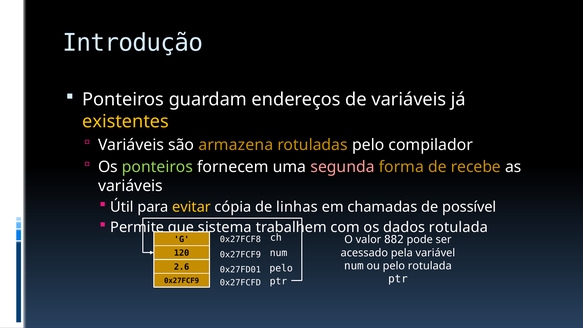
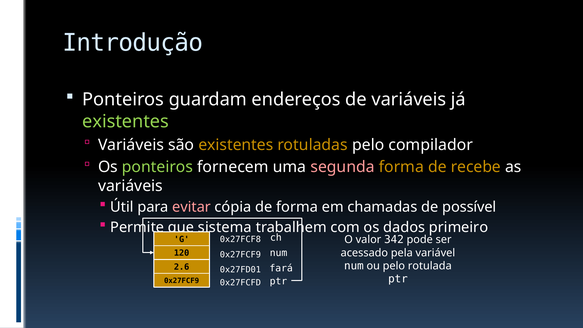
existentes colour: yellow -> light green (126, 121)
são armazena: armazena -> existentes (236, 145)
evitar colour: yellow -> pink (192, 207)
de linhas: linhas -> forma (297, 207)
dados rotulada: rotulada -> primeiro (459, 227)
882: 882 -> 342 (394, 240)
pelo: pelo -> fará (281, 268)
